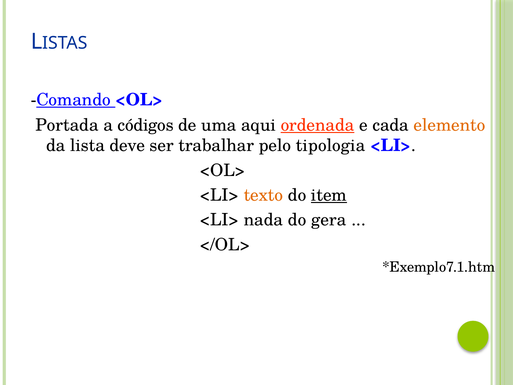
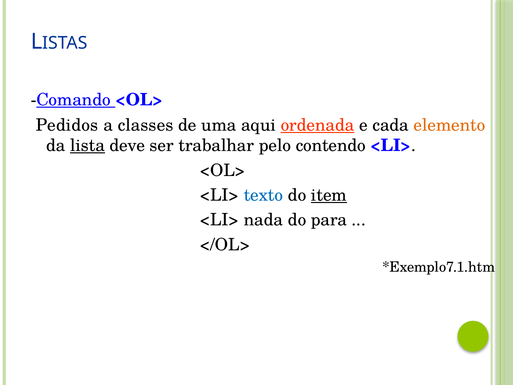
Portada: Portada -> Pedidos (67, 125)
códigos: códigos -> classes (145, 125)
lista underline: none -> present (87, 145)
tipologia: tipologia -> contendo (331, 145)
texto colour: orange -> blue (263, 195)
gera: gera -> para (329, 220)
